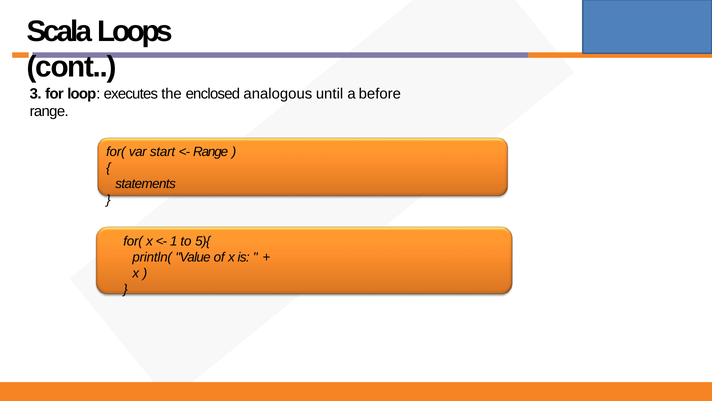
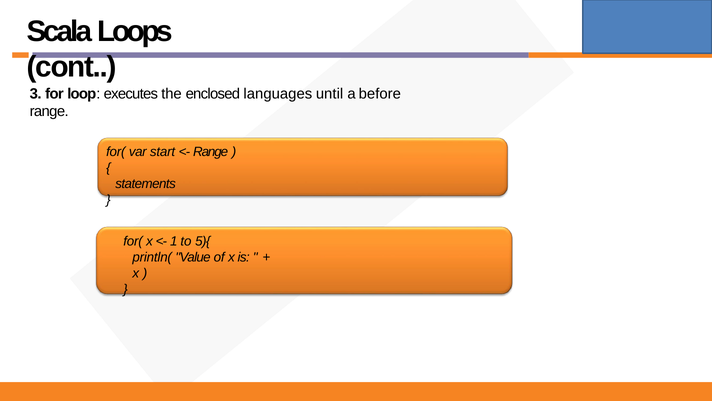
analogous: analogous -> languages (278, 94)
